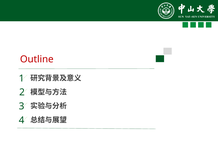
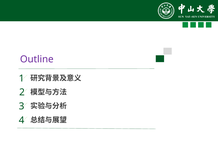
Outline colour: red -> purple (37, 59)
